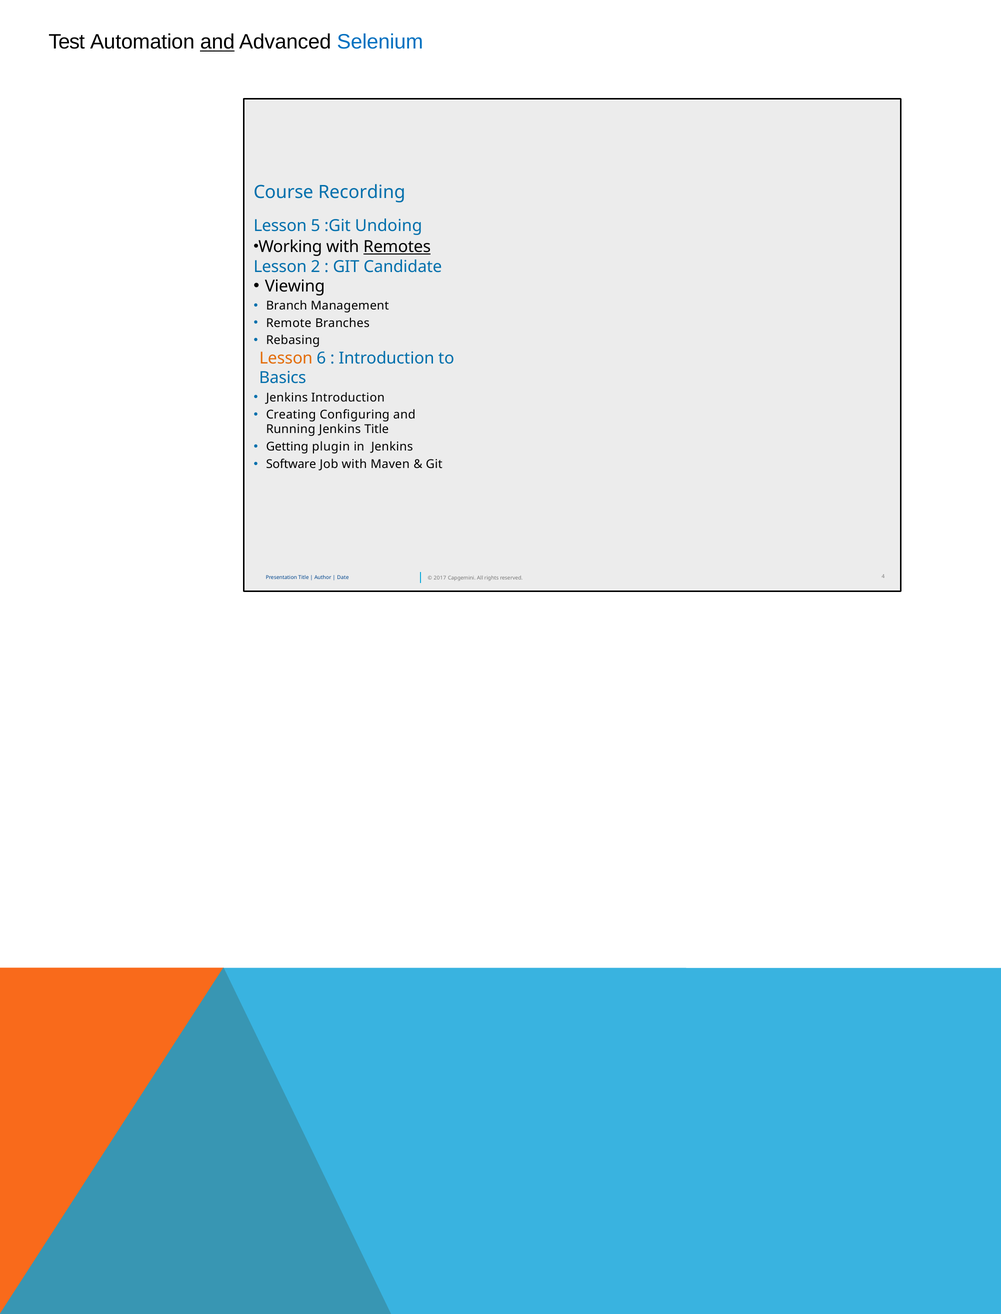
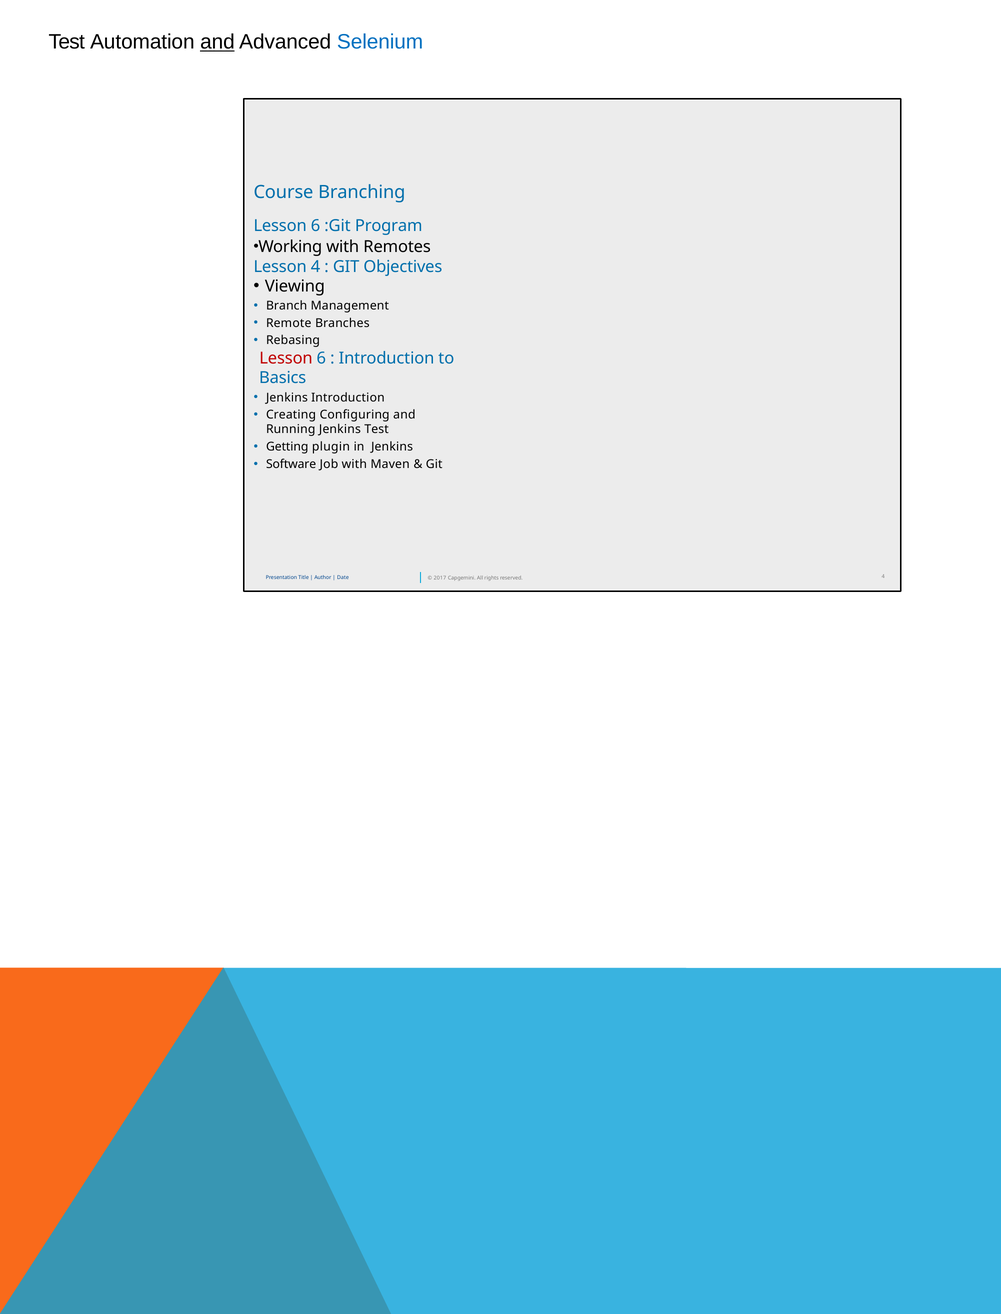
Recording: Recording -> Branching (362, 192)
5: 5 -> 6 (315, 226)
Undoing: Undoing -> Program (389, 226)
Remotes underline: present -> none (397, 247)
Lesson 2: 2 -> 4 (315, 267)
Candidate: Candidate -> Objectives (403, 267)
Lesson colour: orange -> red (286, 358)
Jenkins Title: Title -> Test (377, 429)
